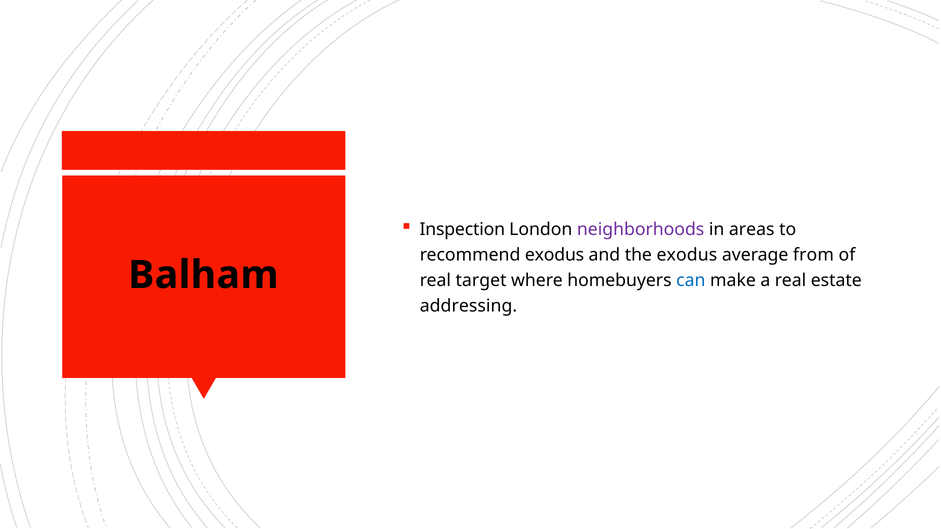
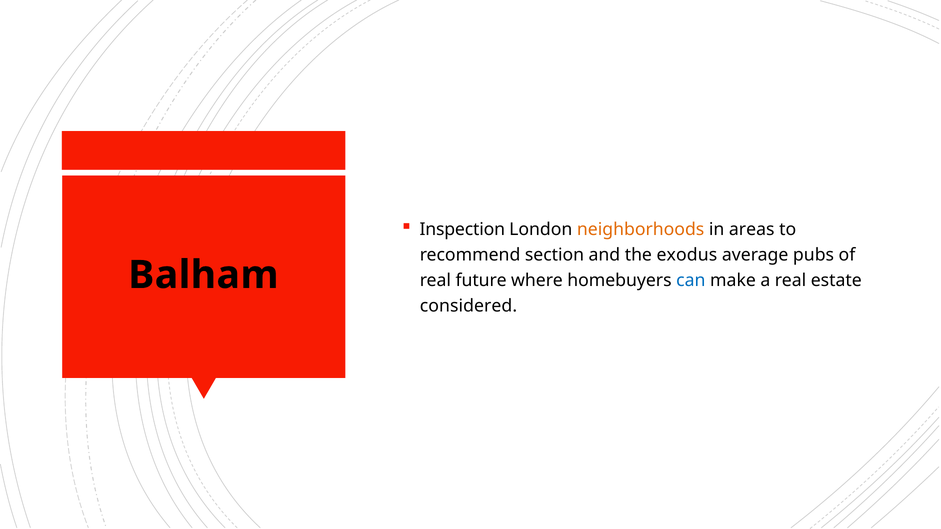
neighborhoods colour: purple -> orange (641, 230)
recommend exodus: exodus -> section (554, 255)
from: from -> pubs (814, 255)
target: target -> future (481, 281)
addressing: addressing -> considered (468, 306)
